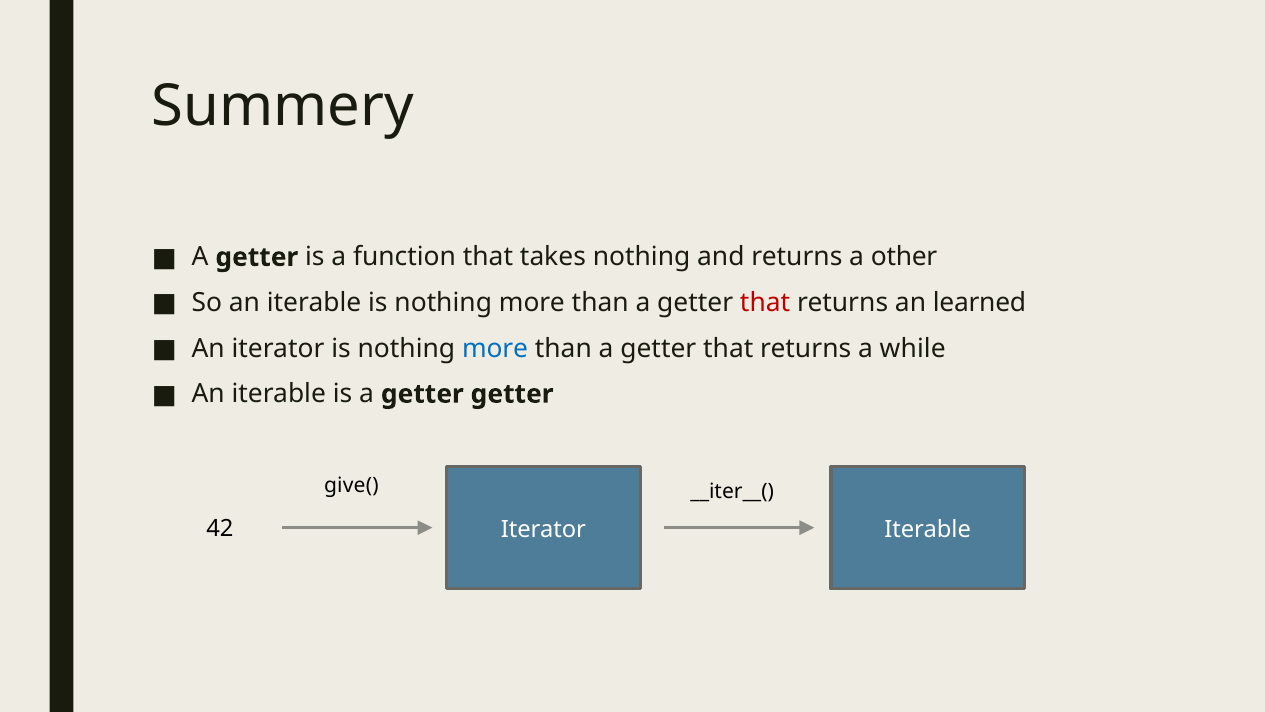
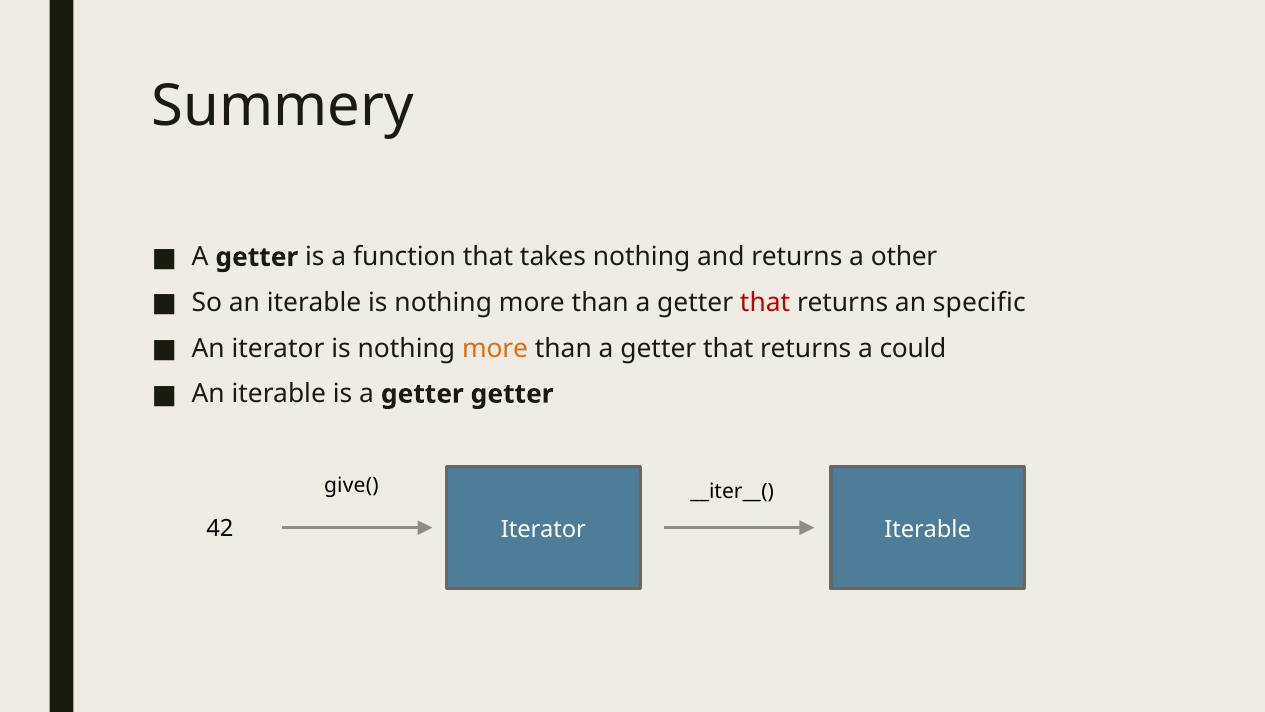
learned: learned -> specific (979, 303)
more colour: blue -> orange (495, 348)
while: while -> could (913, 348)
